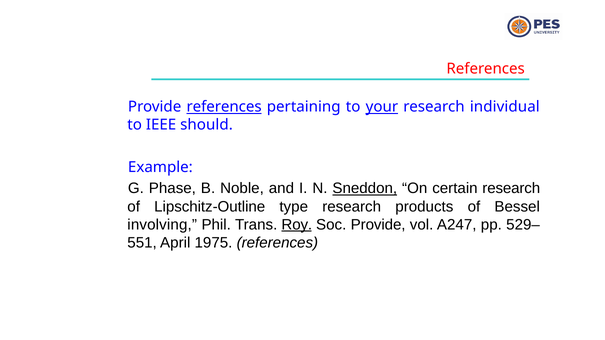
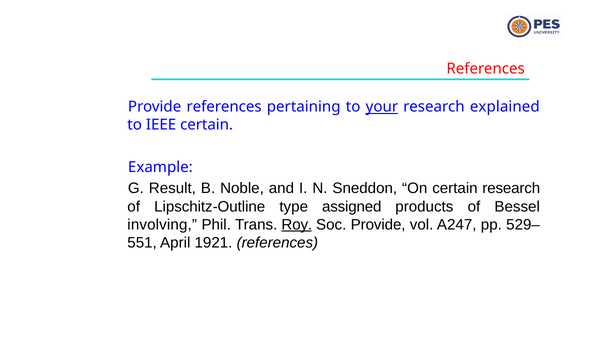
references underline: present -> none (224, 107)
individual: individual -> explained (505, 107)
IEEE should: should -> certain (207, 125)
Phase: Phase -> Result (172, 189)
Sneddon underline: present -> none (365, 189)
type research: research -> assigned (352, 207)
1975: 1975 -> 1921 (213, 243)
